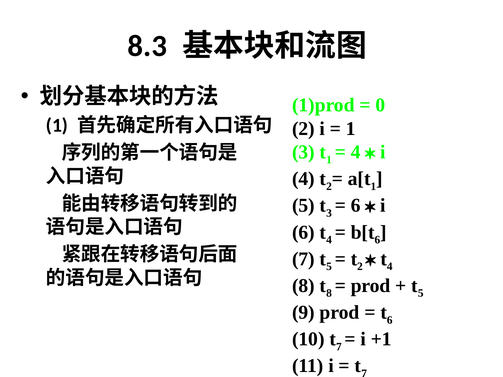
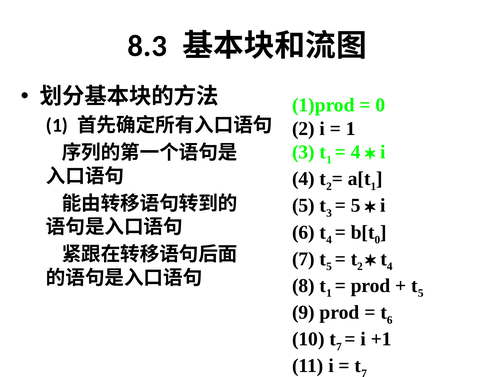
6: 6 -> 5 (356, 206)
6: 6 -> 0 (377, 240)
8: 8 -> 1 (329, 293)
